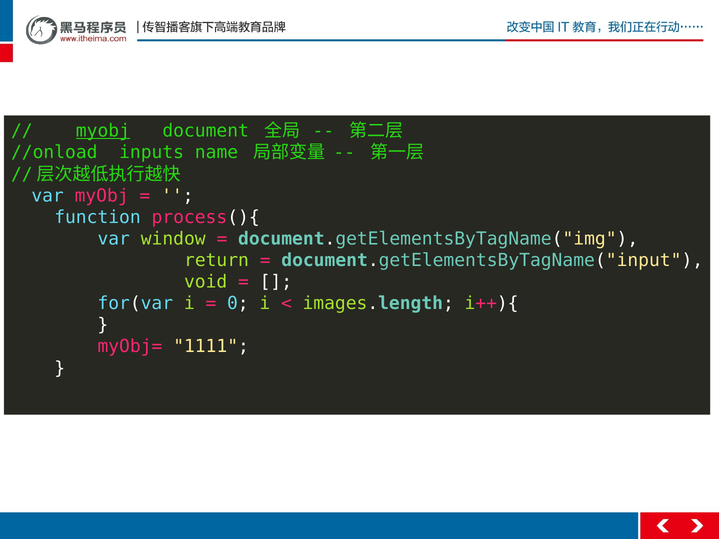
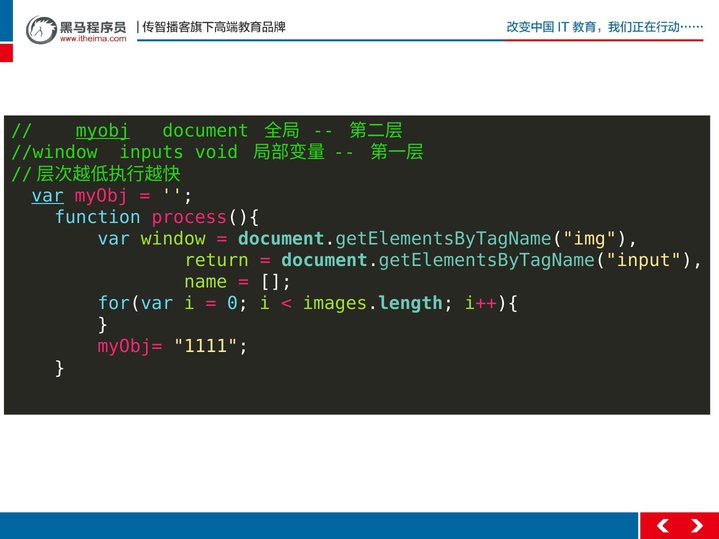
//onload: //onload -> //window (54, 153)
name: name -> void (217, 153)
var underline: none -> present (48, 196)
void: void -> name (206, 282)
